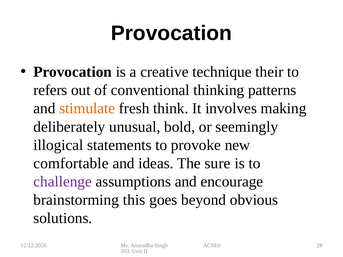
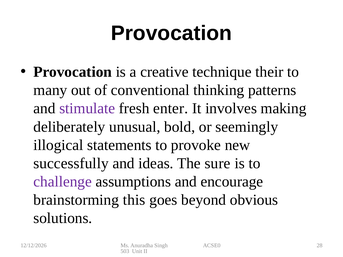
refers: refers -> many (50, 90)
stimulate colour: orange -> purple (87, 109)
think: think -> enter (171, 109)
comfortable: comfortable -> successfully (71, 163)
